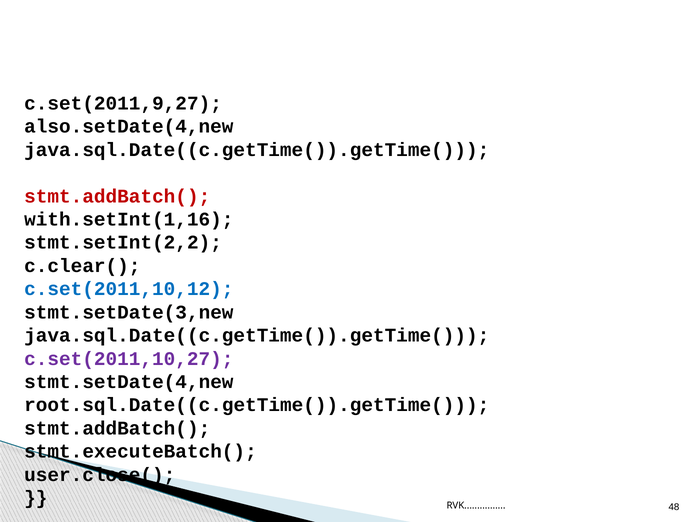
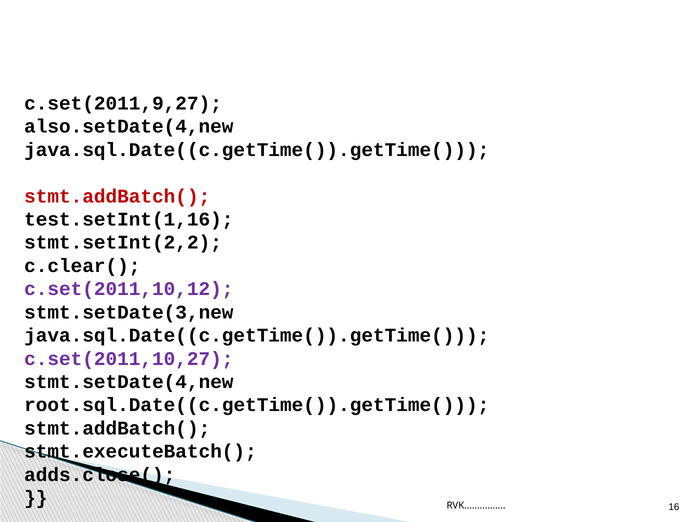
with.setInt(1,16: with.setInt(1,16 -> test.setInt(1,16 (129, 219)
c.set(2011,10,12 colour: blue -> purple (129, 289)
user.close(: user.close( -> adds.close( (100, 475)
48: 48 -> 16 (674, 507)
